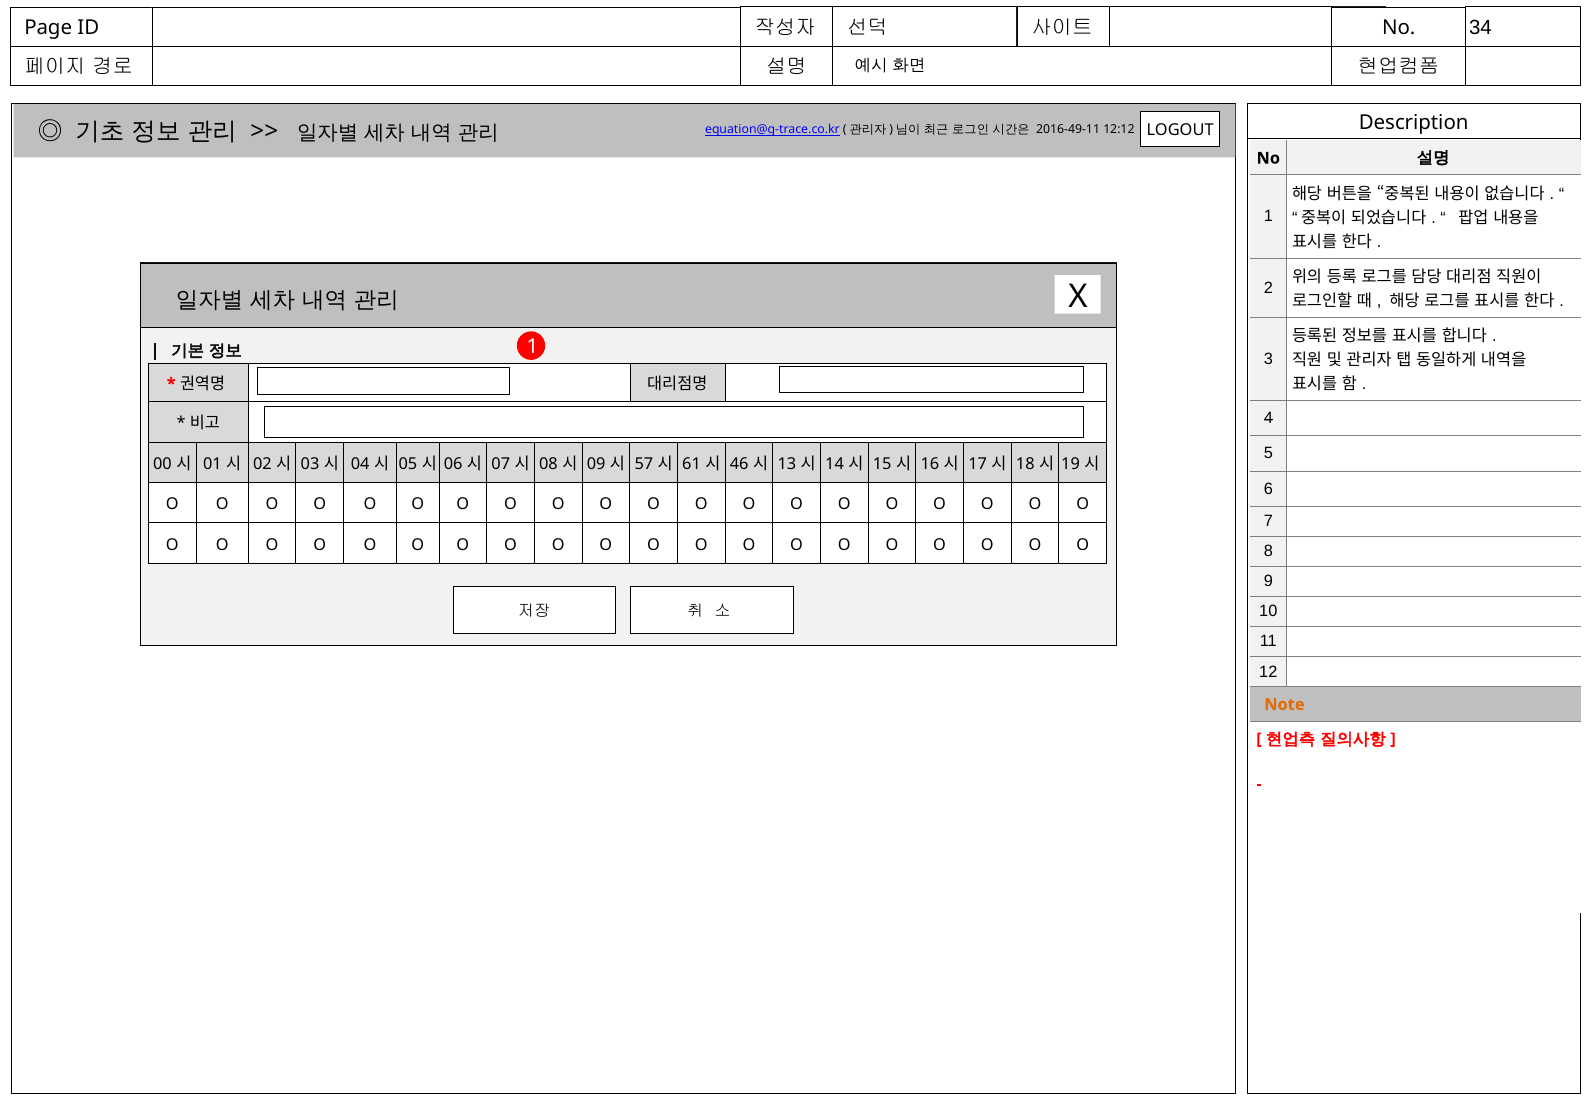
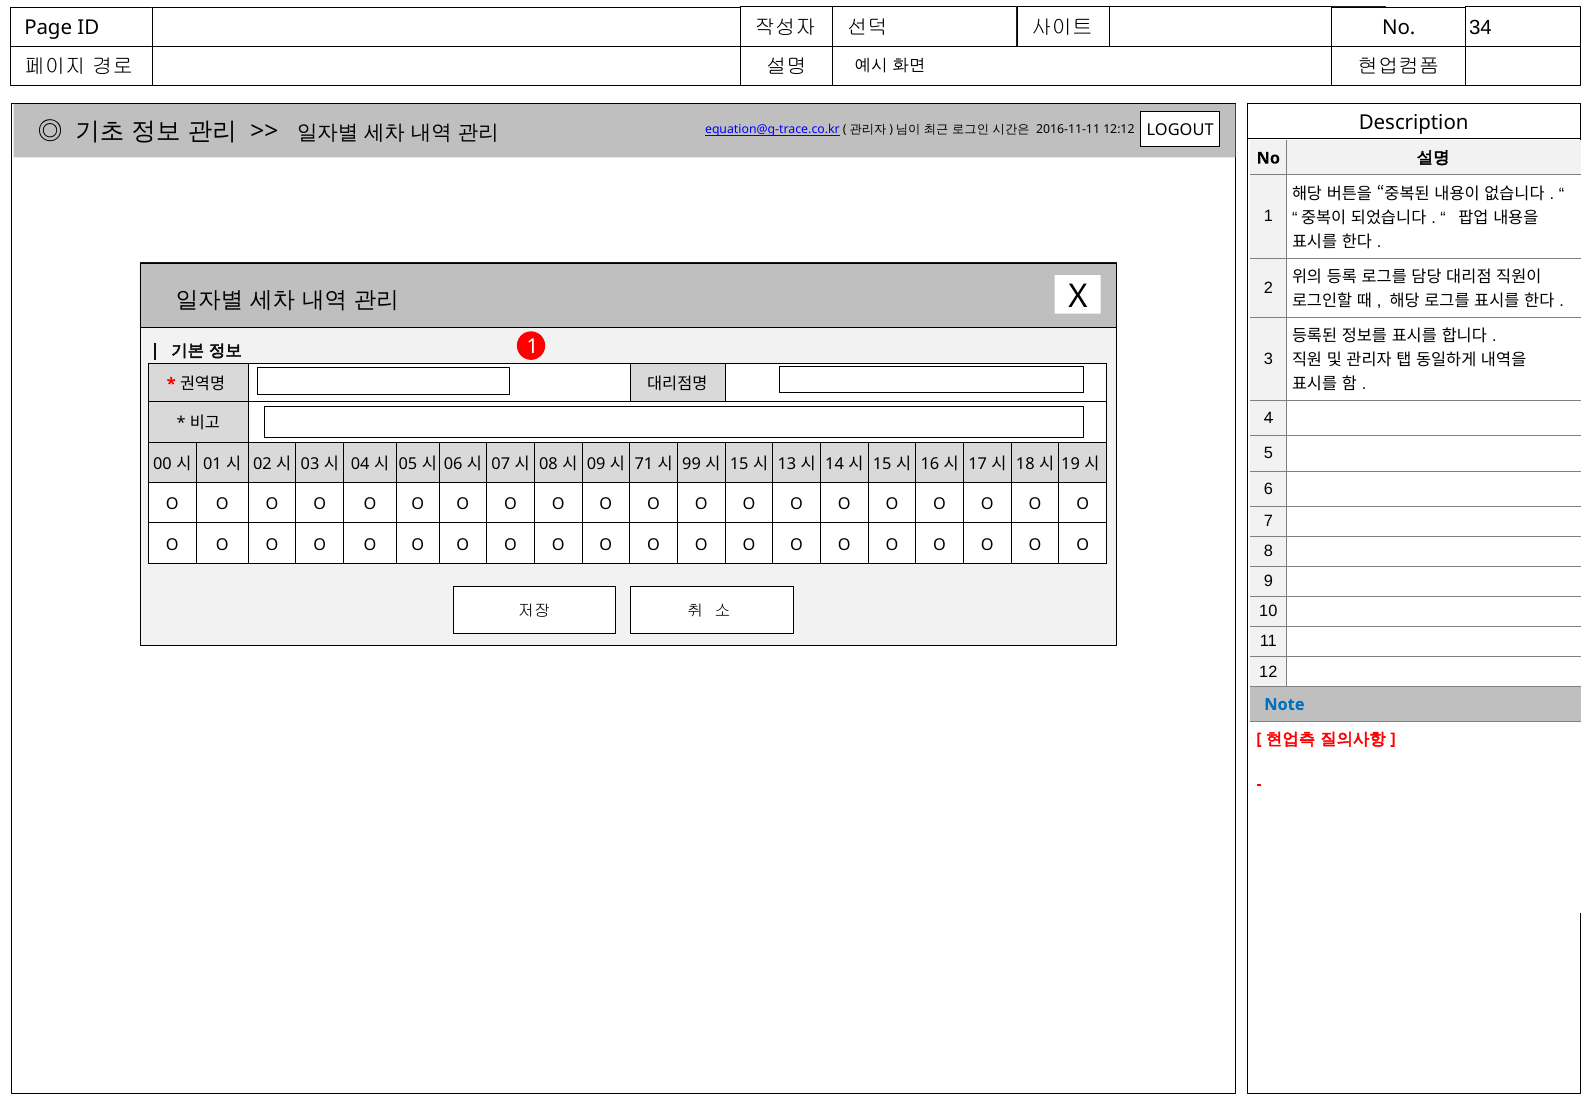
2016-49-11: 2016-49-11 -> 2016-11-11 (1068, 130)
57: 57 -> 71 (644, 464)
61: 61 -> 99 (692, 464)
46: 46 -> 15 (739, 464)
Note colour: orange -> blue (1284, 704)
